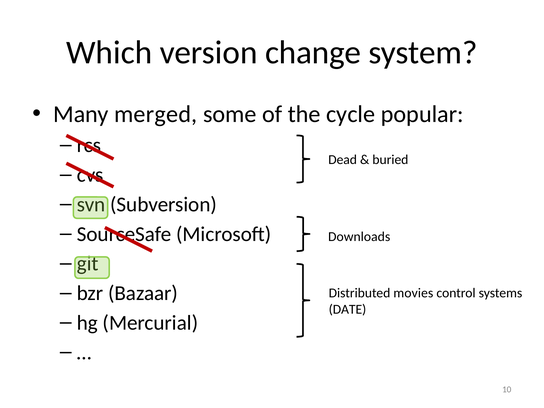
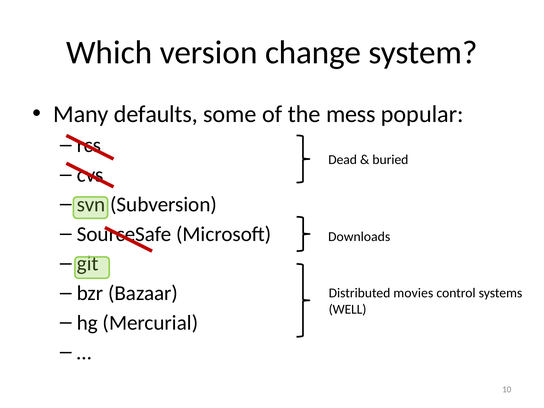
merged: merged -> defaults (156, 114)
cycle: cycle -> mess (351, 114)
DATE: DATE -> WELL (348, 309)
